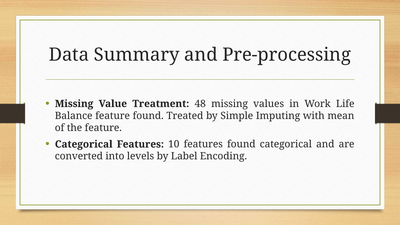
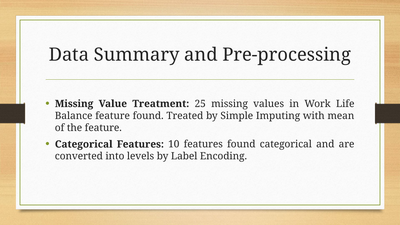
48: 48 -> 25 (200, 104)
